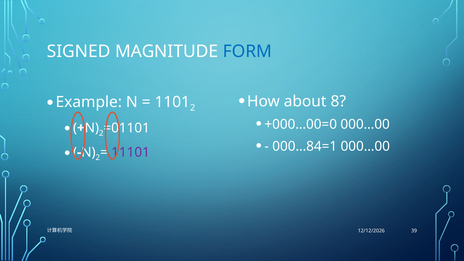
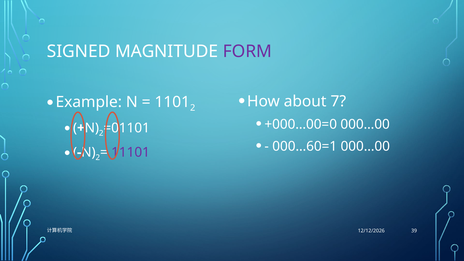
FORM colour: blue -> purple (247, 52)
8: 8 -> 7 (338, 101)
000…84=1: 000…84=1 -> 000…60=1 (305, 146)
